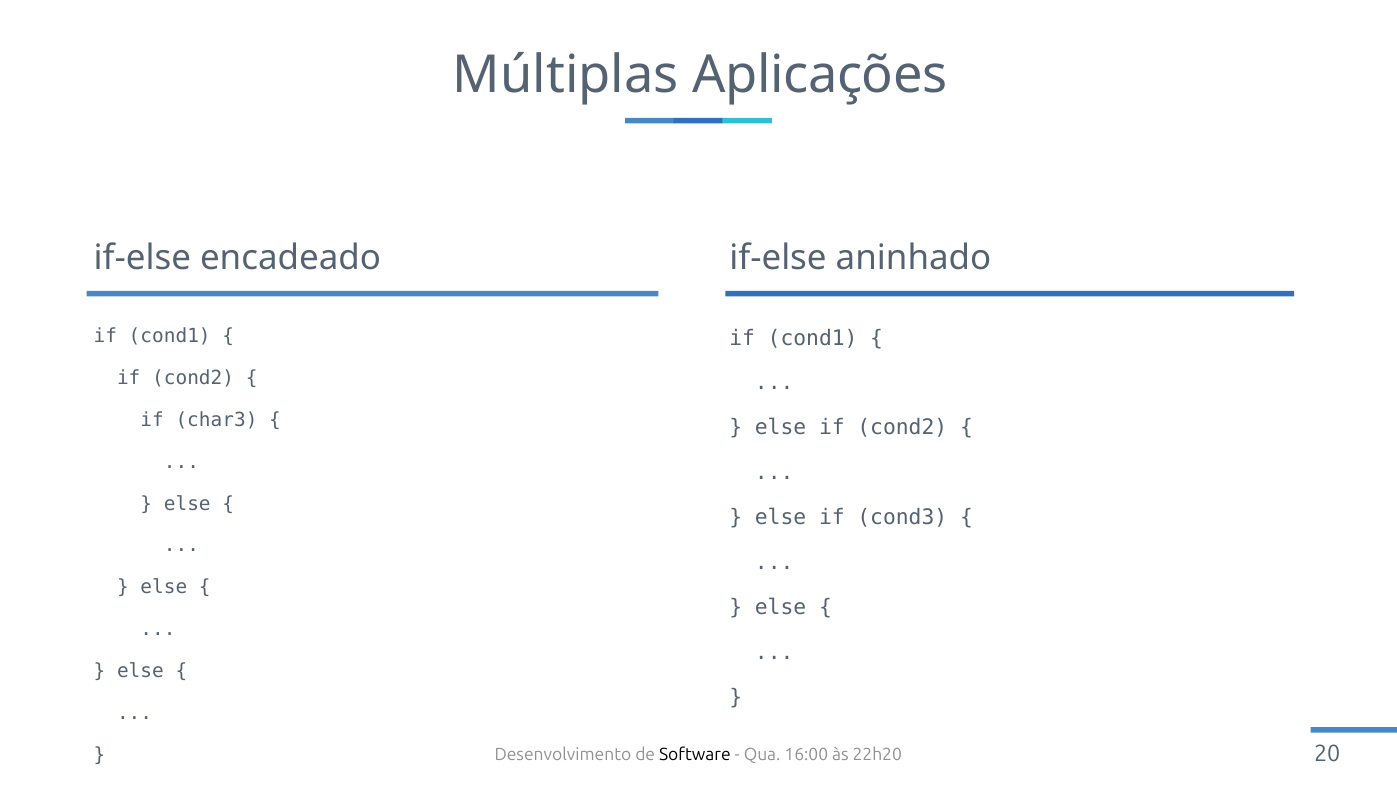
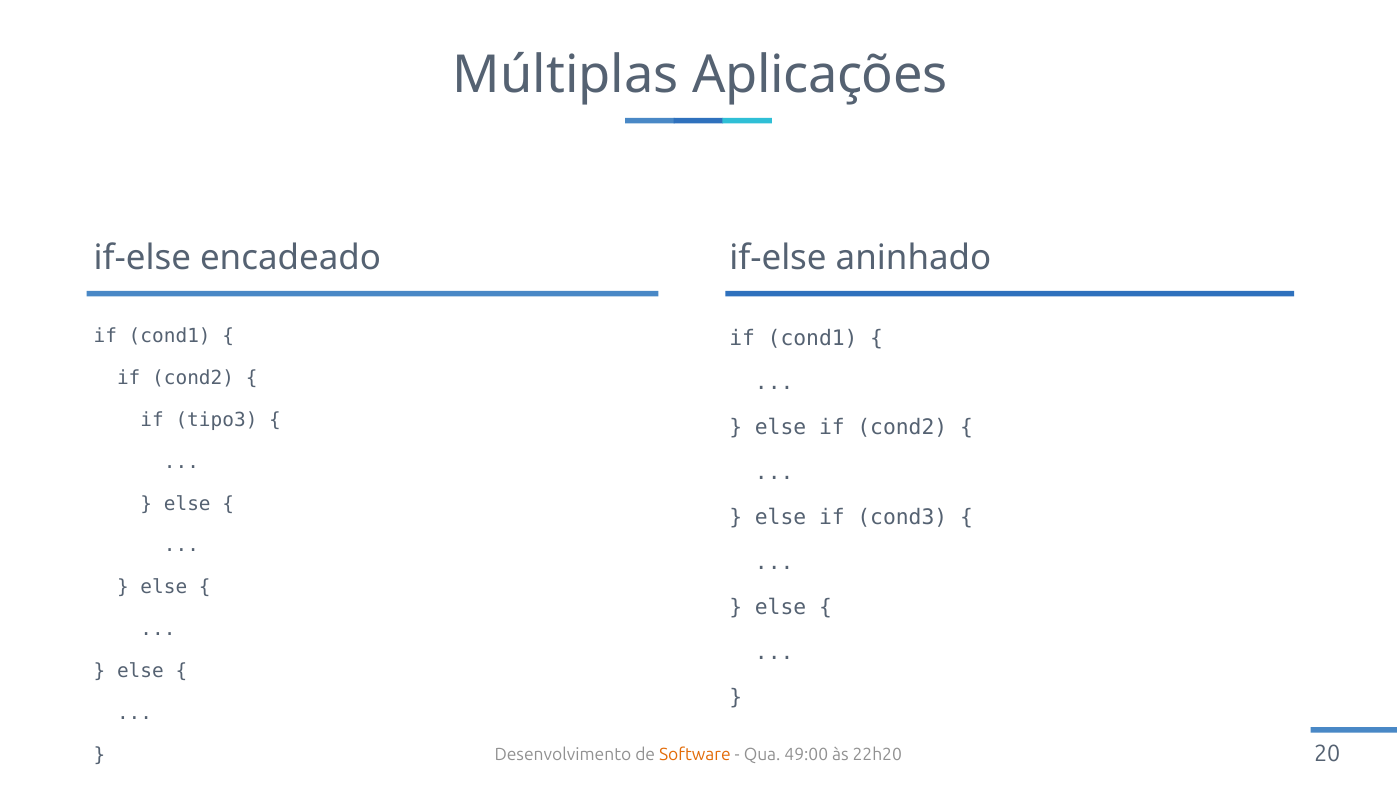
char3: char3 -> tipo3 (216, 420)
Software colour: black -> orange (695, 754)
16:00: 16:00 -> 49:00 (806, 754)
